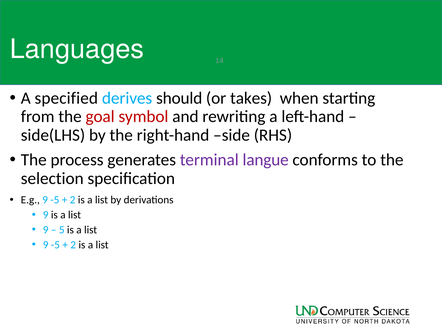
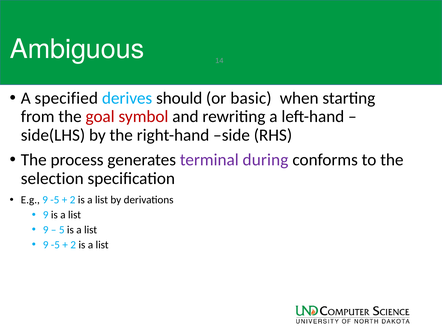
Languages: Languages -> Ambiguous (77, 49)
takes: takes -> basic (251, 98)
langue: langue -> during (265, 160)
